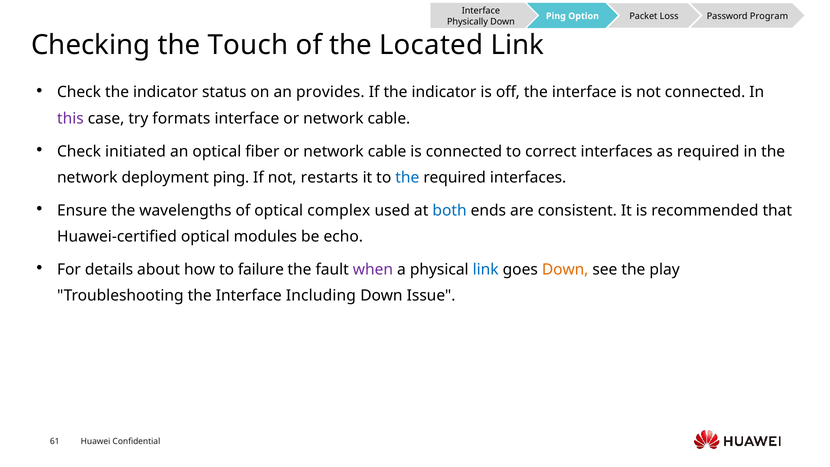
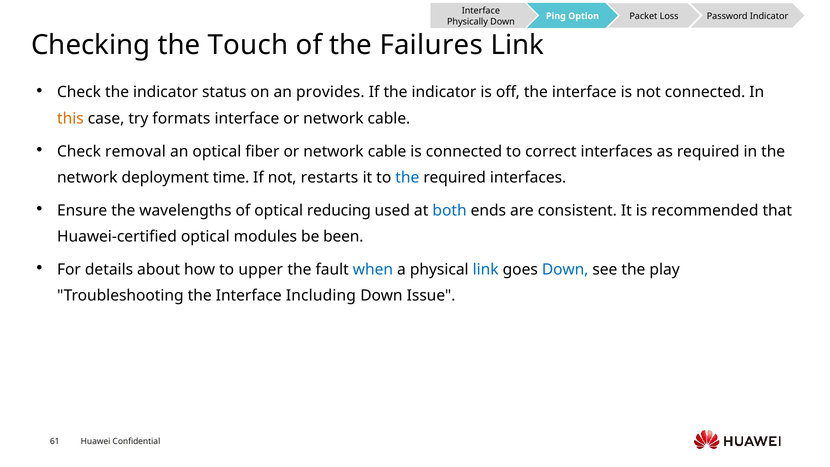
Password Program: Program -> Indicator (769, 16)
Located: Located -> Failures (431, 45)
this colour: purple -> orange (70, 118)
initiated: initiated -> removal (135, 151)
deployment ping: ping -> time (231, 177)
complex: complex -> reducing (339, 210)
echo: echo -> been (343, 237)
failure: failure -> upper (261, 270)
when colour: purple -> blue (373, 270)
Down colour: orange -> blue (565, 270)
